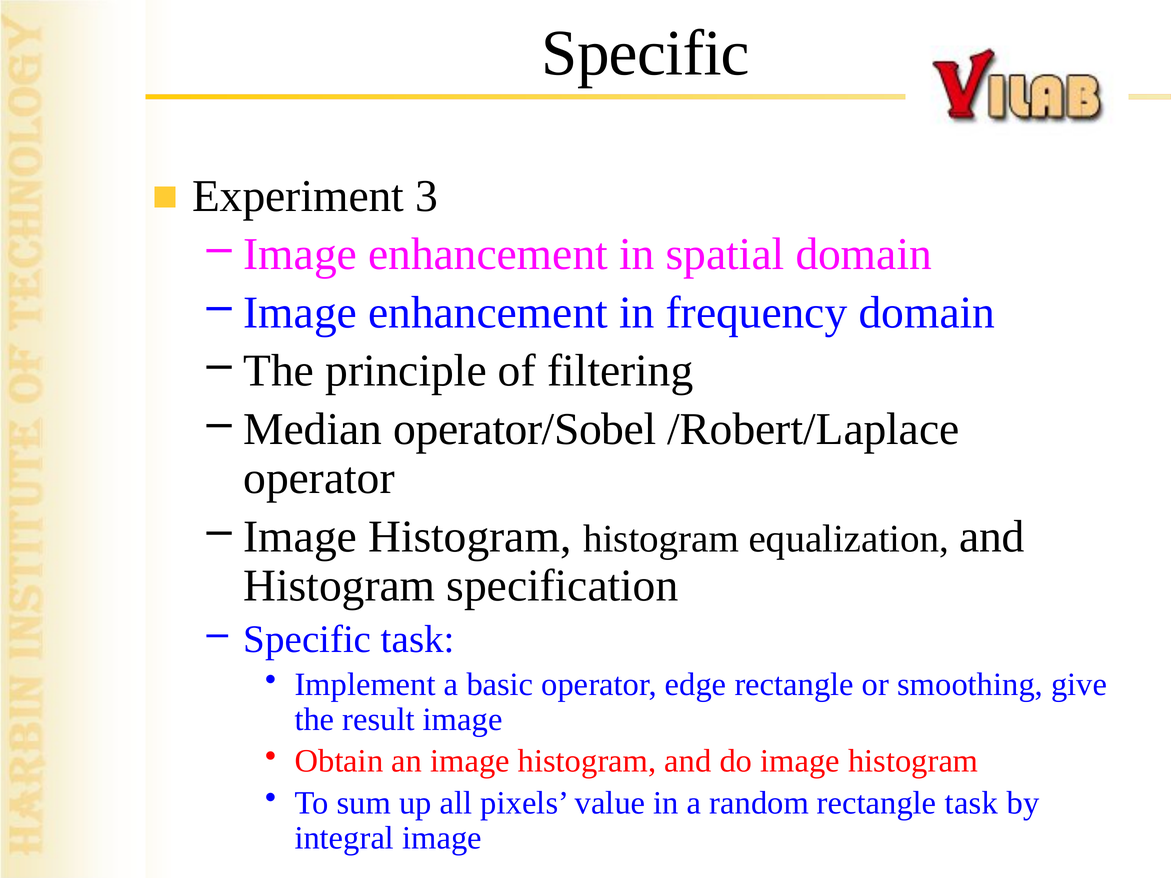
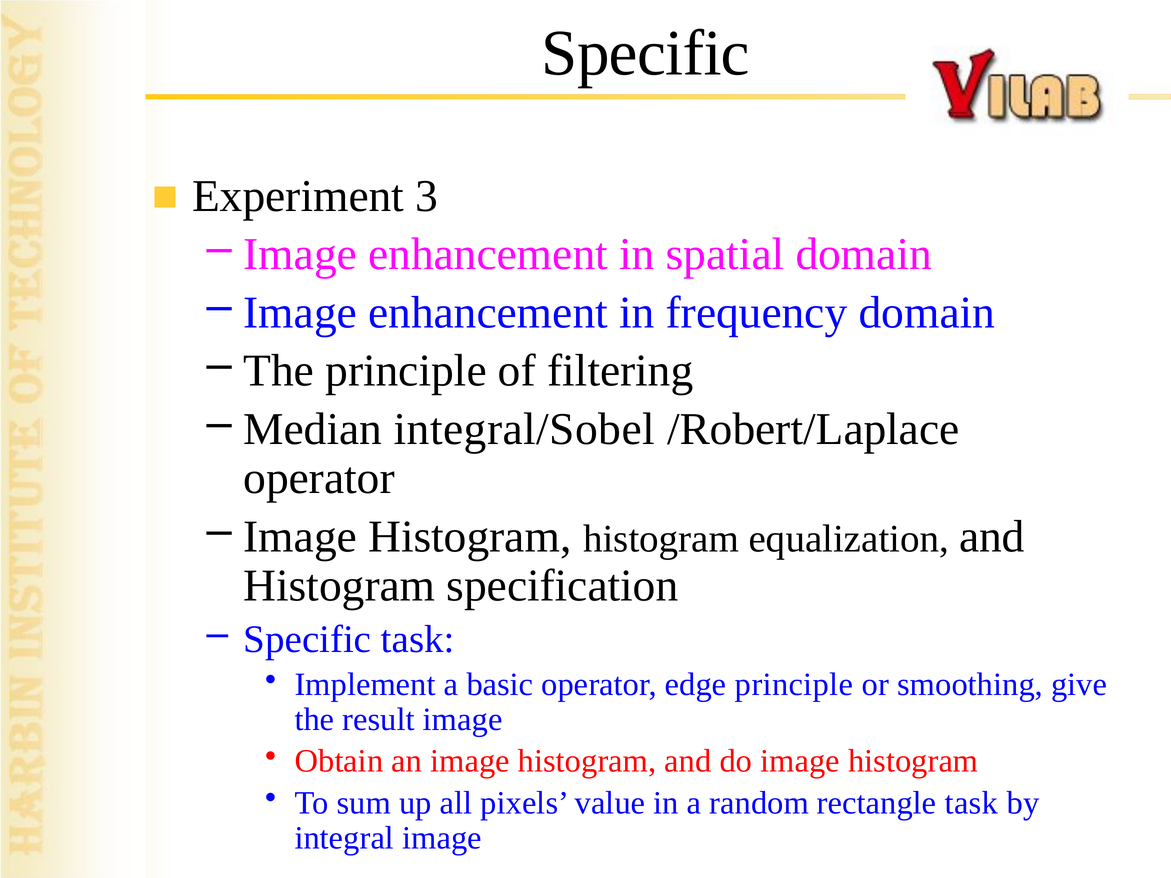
operator/Sobel: operator/Sobel -> integral/Sobel (524, 429)
edge rectangle: rectangle -> principle (794, 685)
